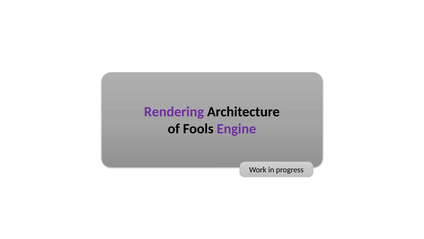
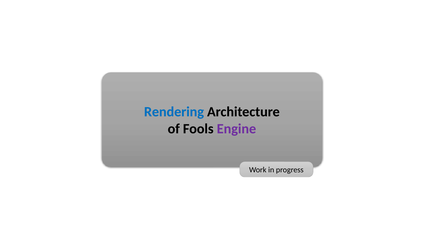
Rendering colour: purple -> blue (174, 112)
